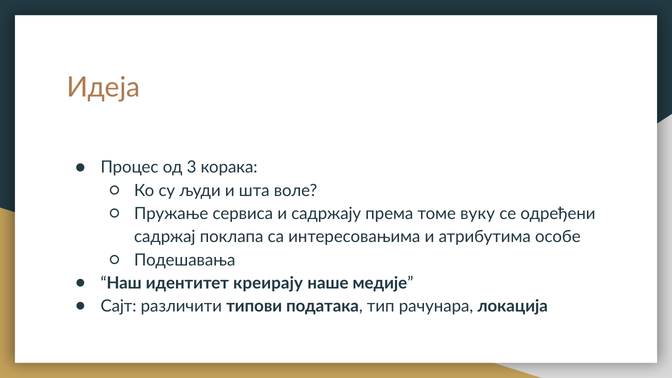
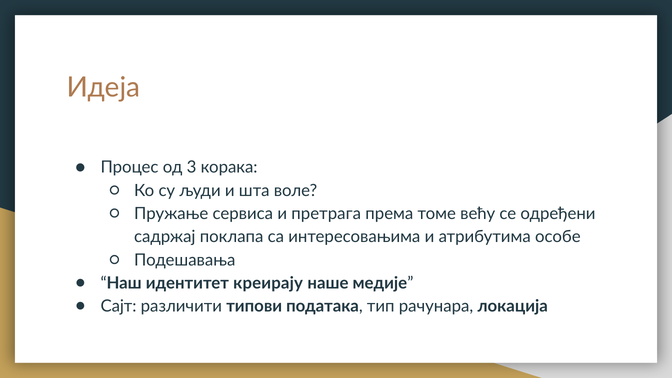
садржају: садржају -> претрага (326, 214)
вуку: вуку -> већу (478, 214)
